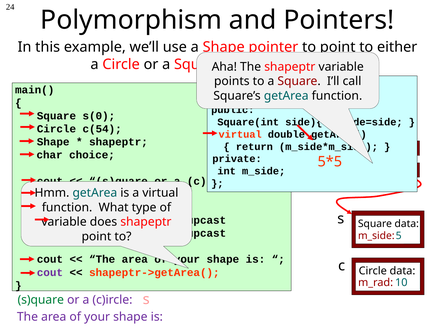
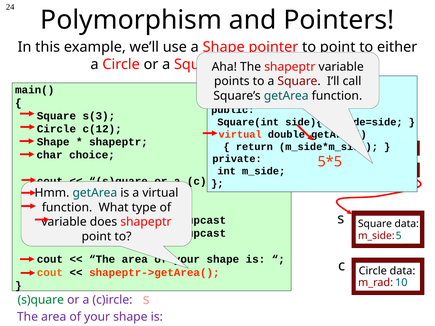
s(0: s(0 -> s(3 (99, 116)
c(54: c(54 -> c(12 (102, 129)
cout colour: purple -> orange (50, 273)
